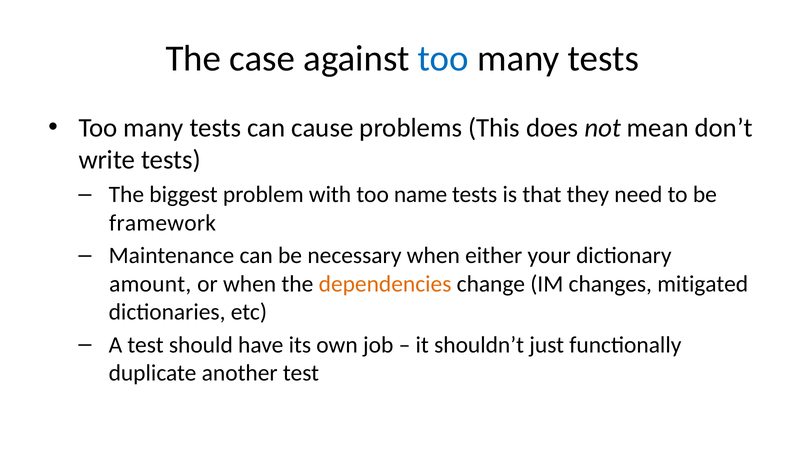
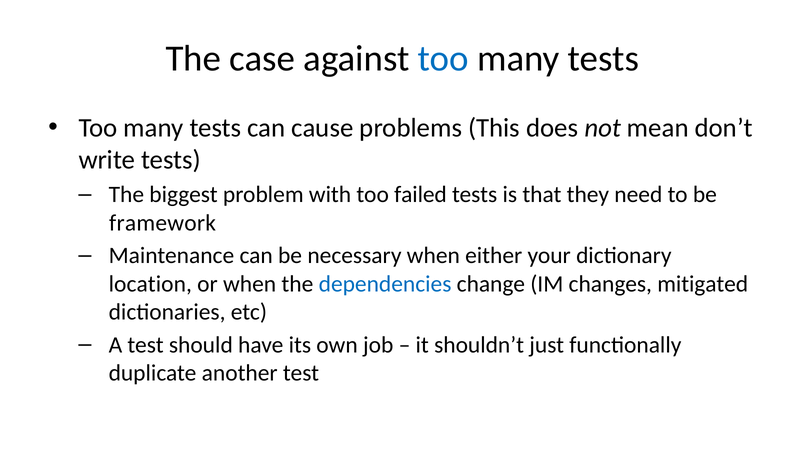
name: name -> failed (420, 195)
amount: amount -> location (150, 284)
dependencies colour: orange -> blue (385, 284)
